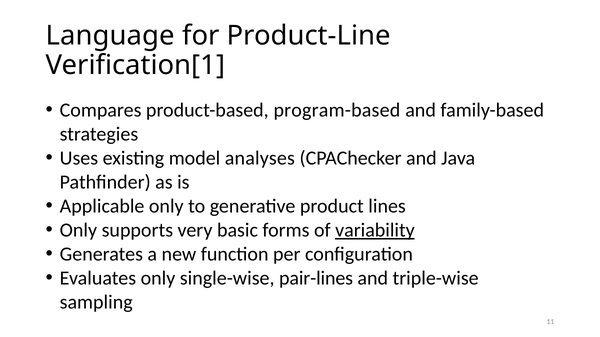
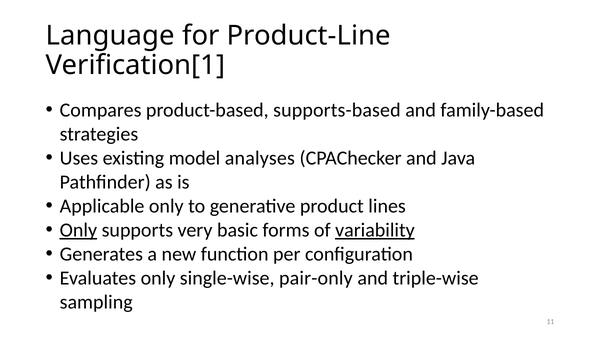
program-based: program-based -> supports-based (337, 110)
Only underline: none -> present (78, 230)
pair-lines: pair-lines -> pair-only (316, 278)
